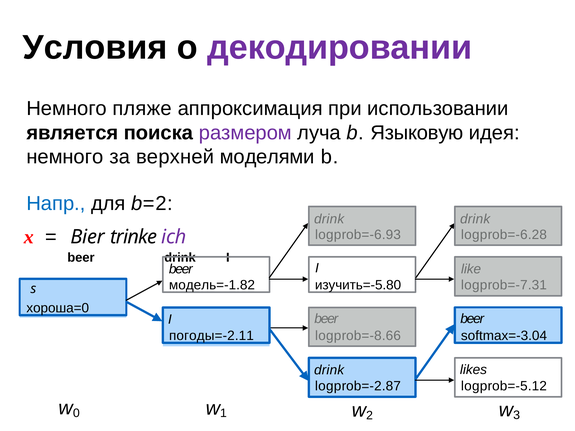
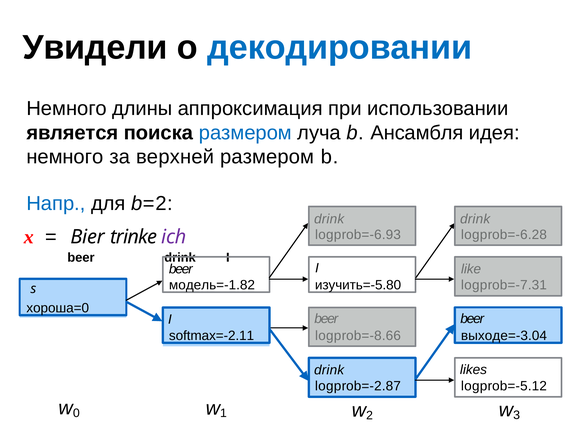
Условия: Условия -> Увидели (95, 48)
декодировании colour: purple -> blue (340, 48)
пляже: пляже -> длины (142, 109)
размером colour: purple -> blue (245, 133)
Языковую: Языковую -> Ансамбля (417, 133)
верхней моделями: моделями -> размером (267, 157)
погоды=-2.11: погоды=-2.11 -> softmax=-2.11 (212, 336)
softmax=-3.04: softmax=-3.04 -> выходе=-3.04 (504, 336)
